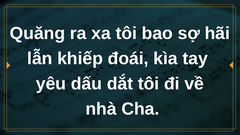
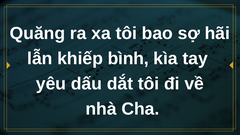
đoái: đoái -> bình (128, 59)
